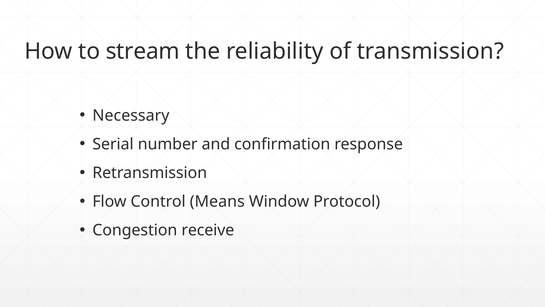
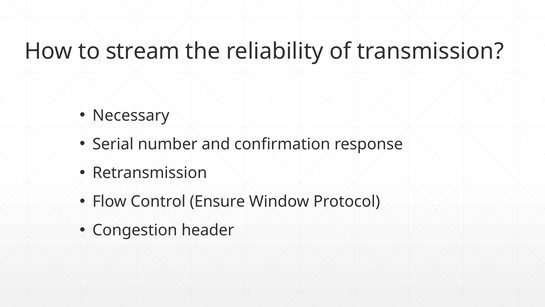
Means: Means -> Ensure (217, 201)
receive: receive -> header (208, 230)
